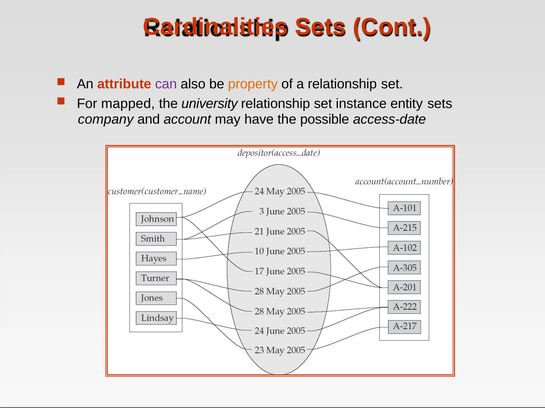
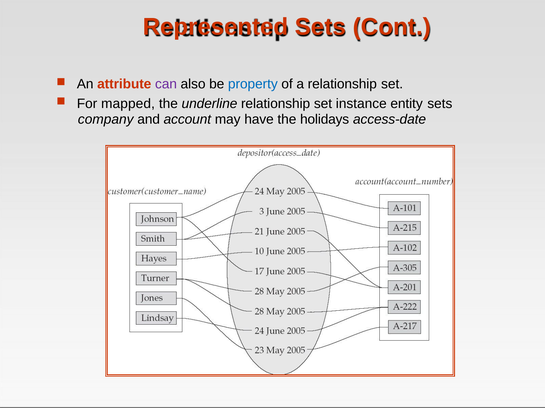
Cardinalities: Cardinalities -> Represented (215, 27)
property colour: orange -> blue (253, 84)
university: university -> underline (210, 104)
possible: possible -> holidays (325, 119)
